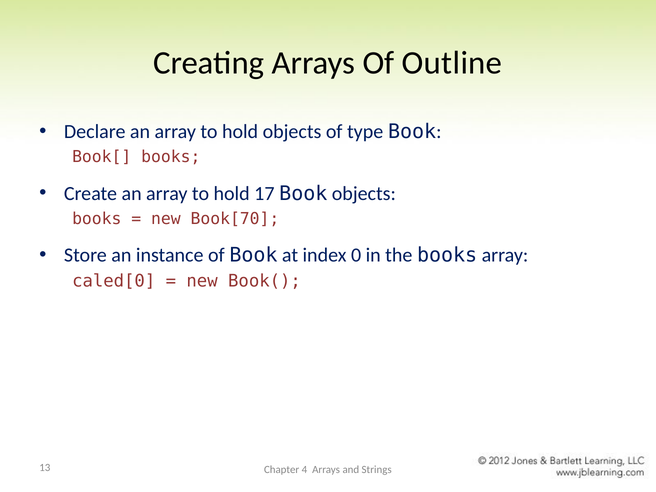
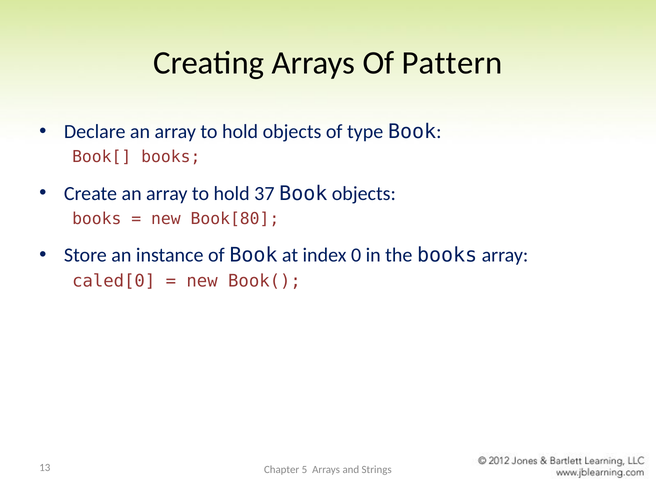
Outline: Outline -> Pattern (452, 63)
17: 17 -> 37 (264, 193)
Book[70: Book[70 -> Book[80 (235, 219)
4: 4 -> 5 (304, 470)
